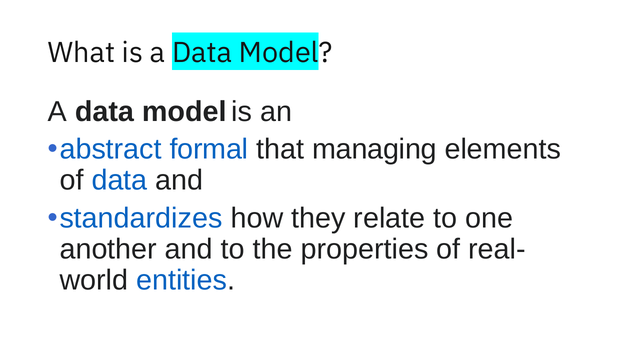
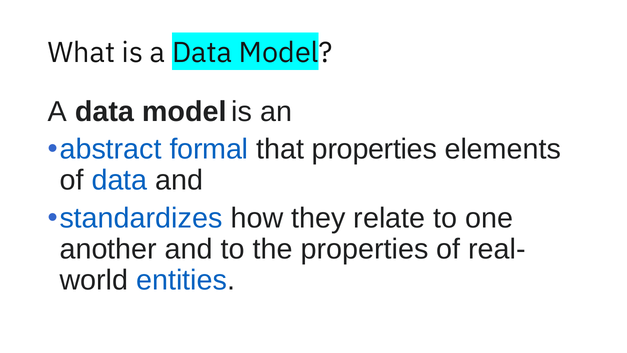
that managing: managing -> properties (374, 149)
